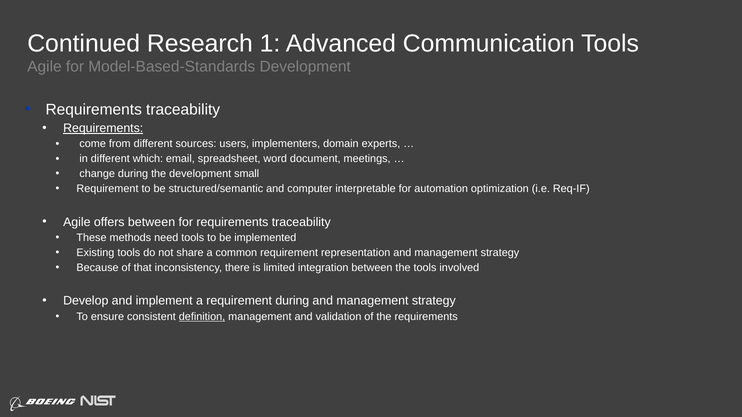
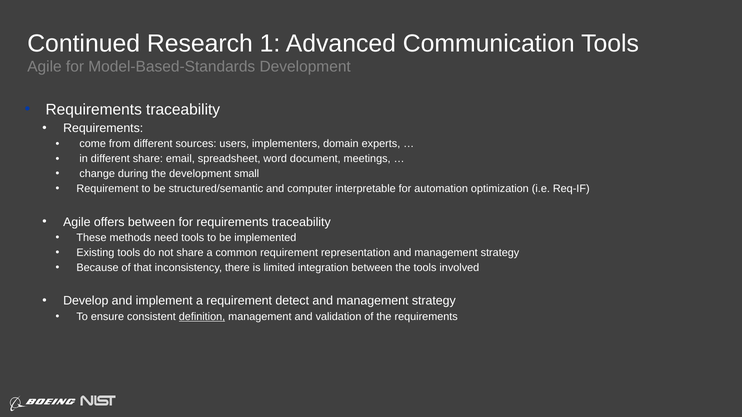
Requirements underline: present -> none (103, 128)
different which: which -> share (148, 159)
requirement during: during -> detect (292, 301)
